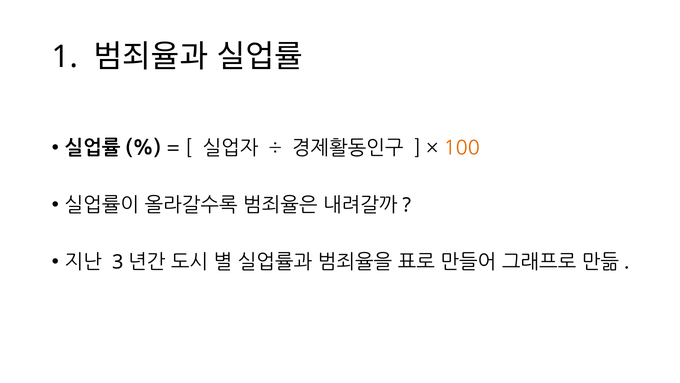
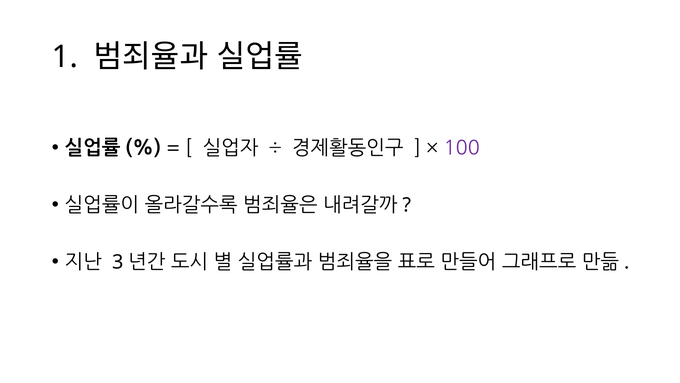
100 colour: orange -> purple (462, 148)
